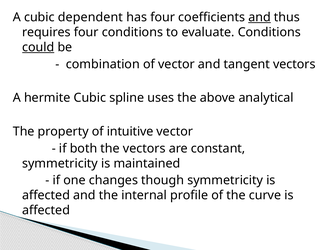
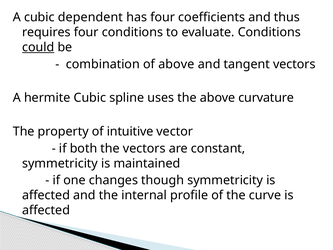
and underline: present -> none (260, 17)
of vector: vector -> above (176, 64)
analytical: analytical -> curvature (266, 98)
